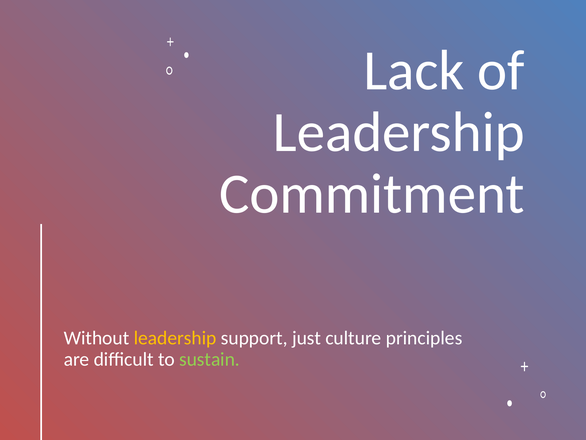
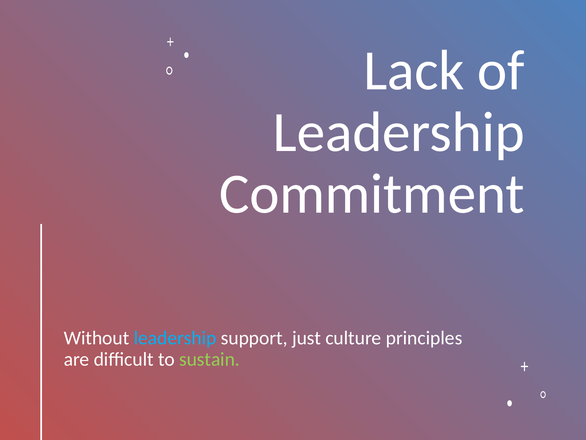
leadership colour: yellow -> light blue (175, 338)
